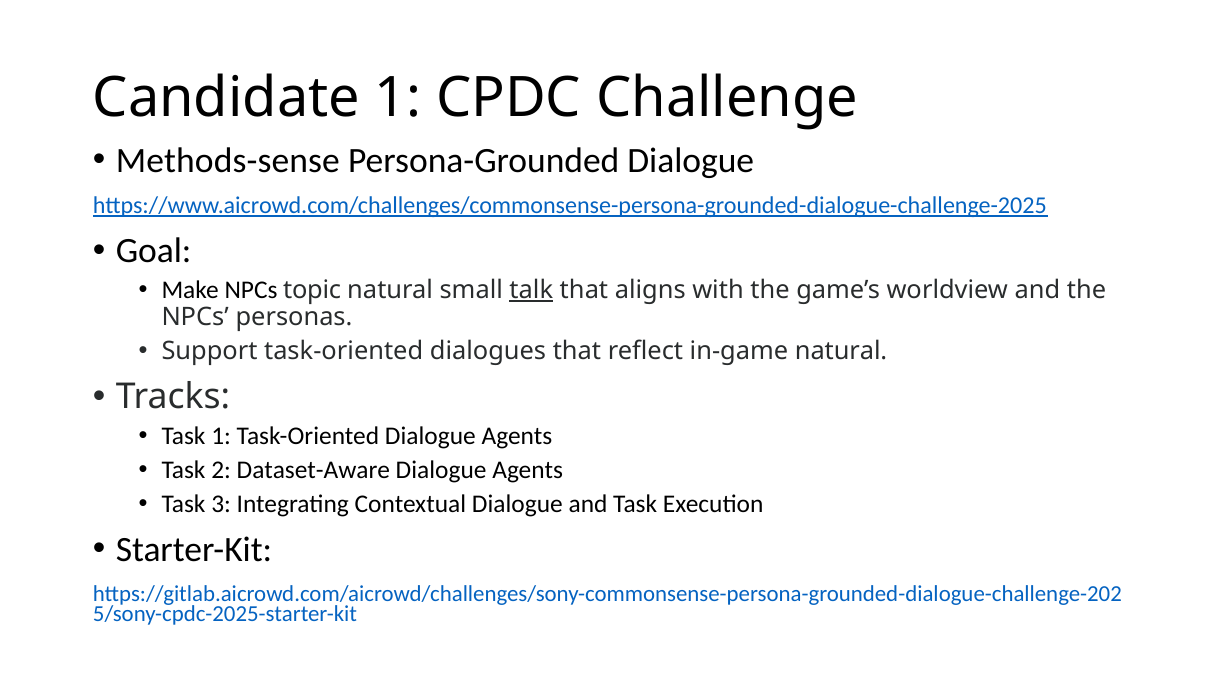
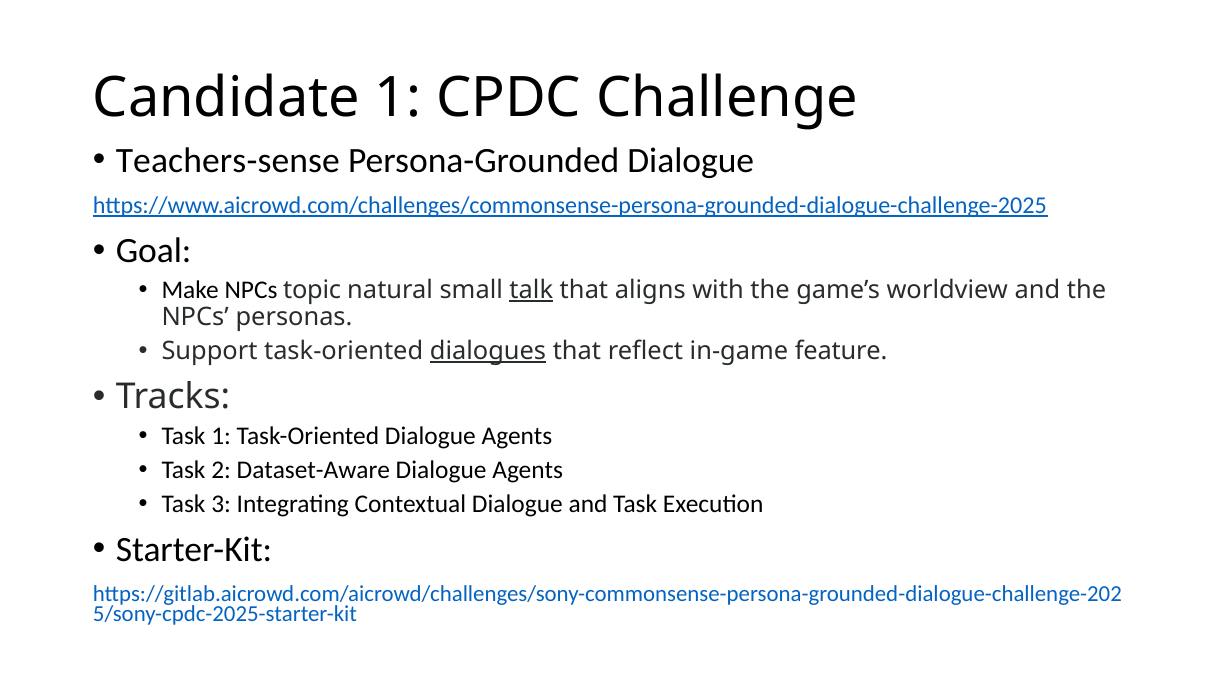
Methods-sense: Methods-sense -> Teachers-sense (228, 160)
dialogues underline: none -> present (488, 351)
in-game natural: natural -> feature (841, 351)
